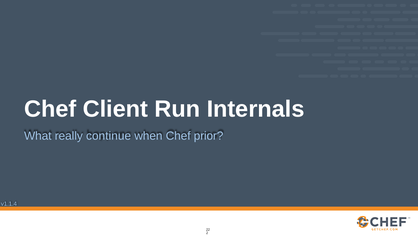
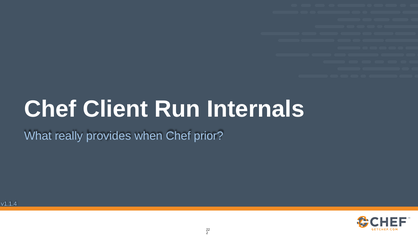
continue: continue -> provides (109, 136)
